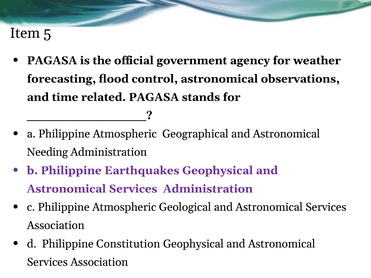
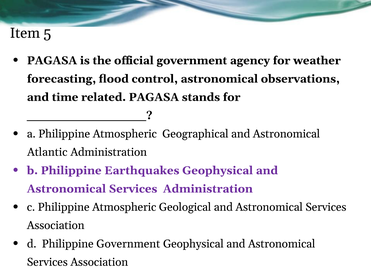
Needing: Needing -> Atlantic (47, 152)
Philippine Constitution: Constitution -> Government (128, 244)
